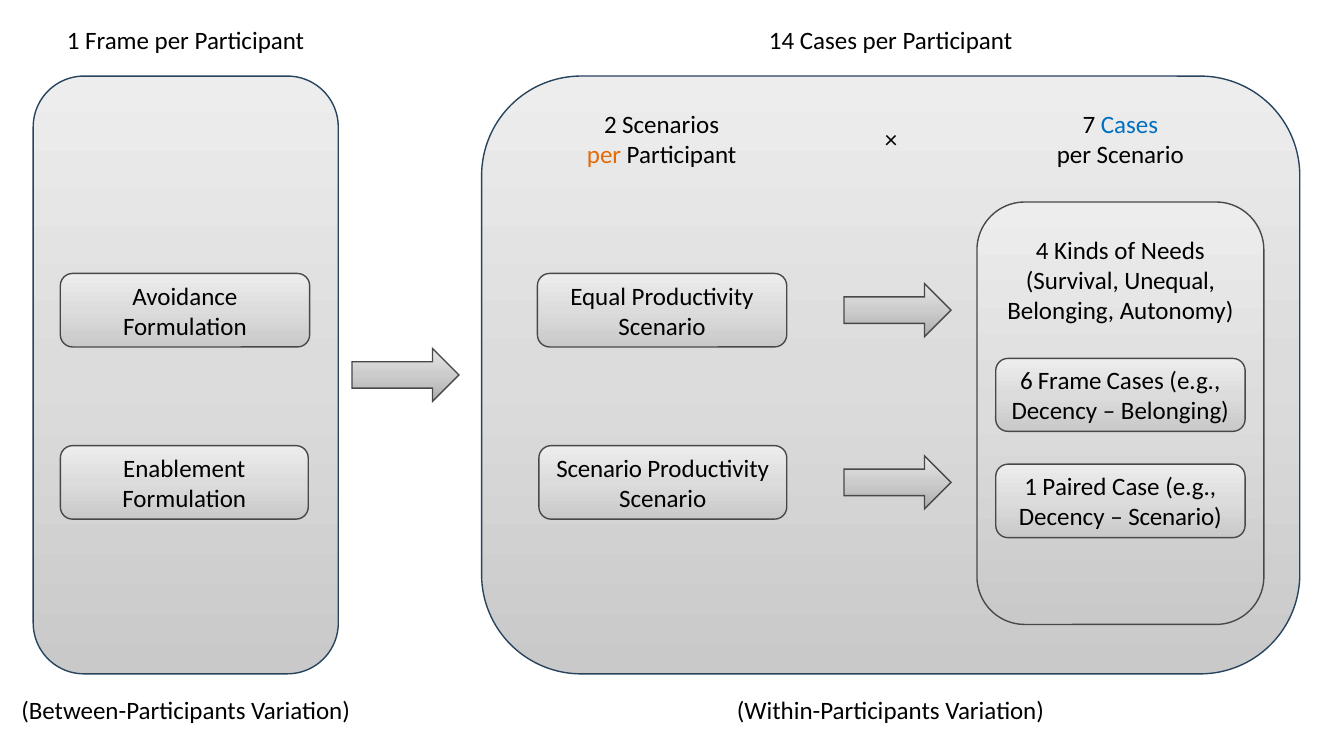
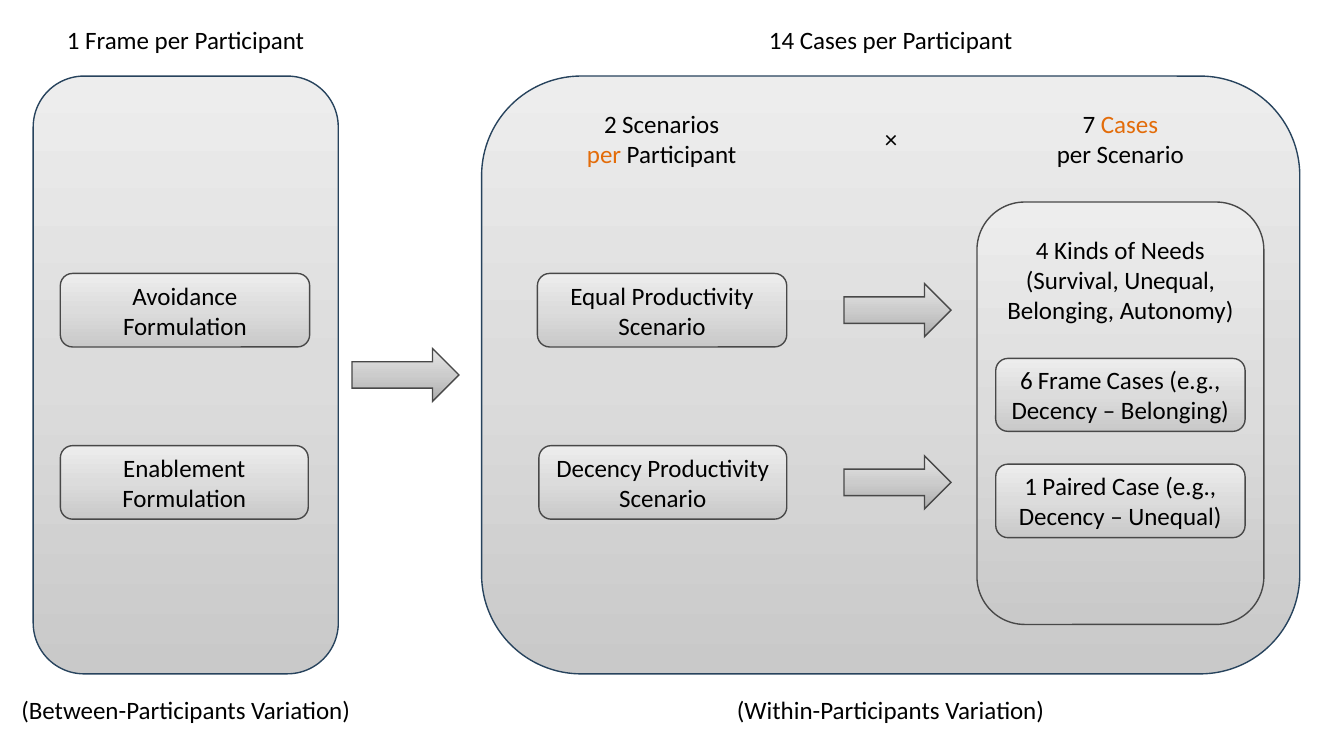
Cases colour: blue -> orange (1129, 125)
Scenario: Scenario -> Decency (599, 469)
Scenario: Scenario -> Unequal (1175, 517)
